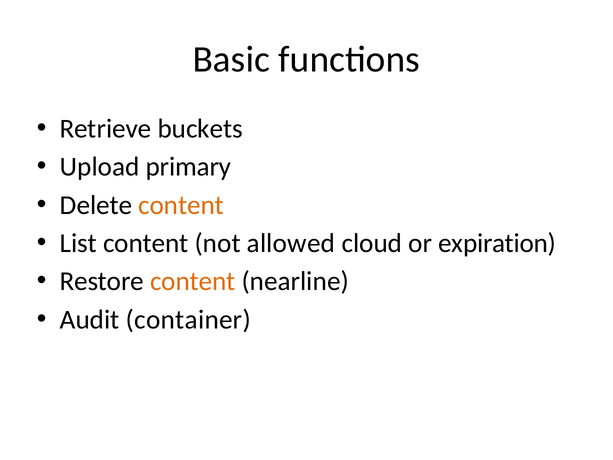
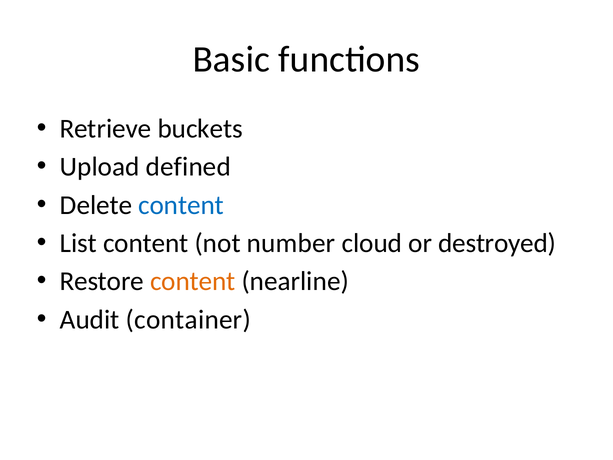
primary: primary -> defined (188, 167)
content colour: orange -> blue (181, 205)
allowed: allowed -> number (291, 243)
expiration: expiration -> destroyed (497, 243)
